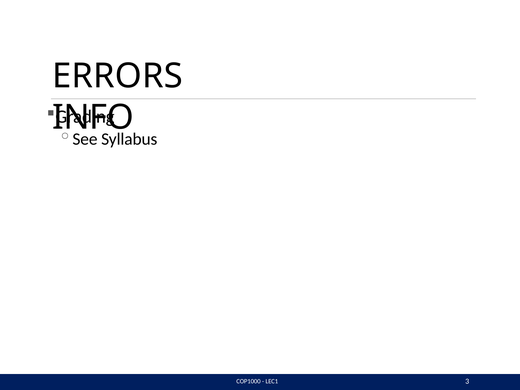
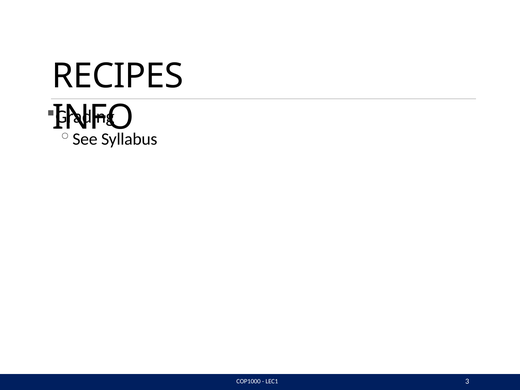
ERRORS: ERRORS -> RECIPES (118, 76)
